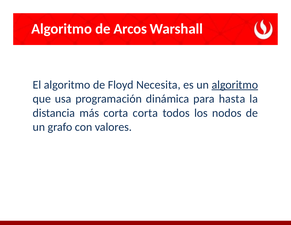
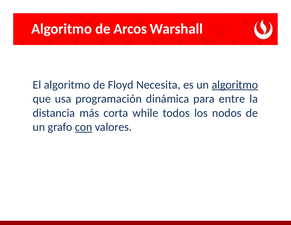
hasta: hasta -> entre (232, 99)
corta corta: corta -> while (145, 113)
con underline: none -> present (84, 127)
